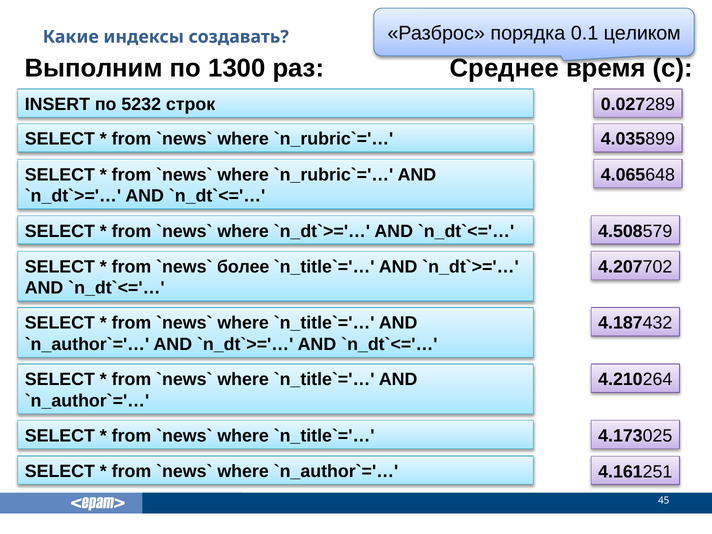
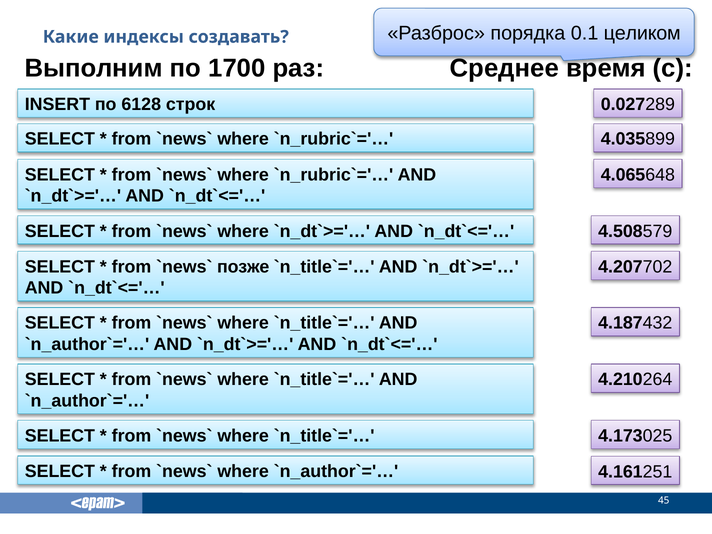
1300: 1300 -> 1700 (237, 68)
5232: 5232 -> 6128 (141, 104)
более: более -> позже (243, 267)
